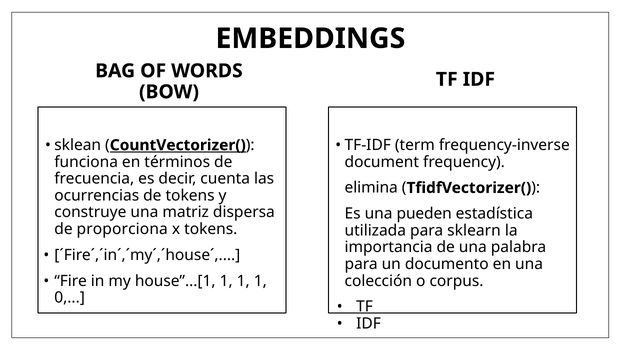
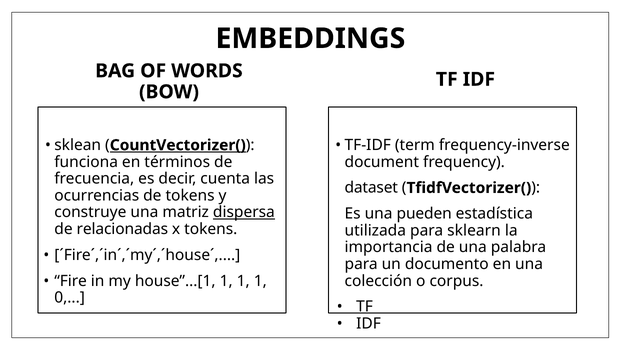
elimina: elimina -> dataset (371, 187)
dispersa underline: none -> present (244, 212)
proporciona: proporciona -> relacionadas (122, 229)
